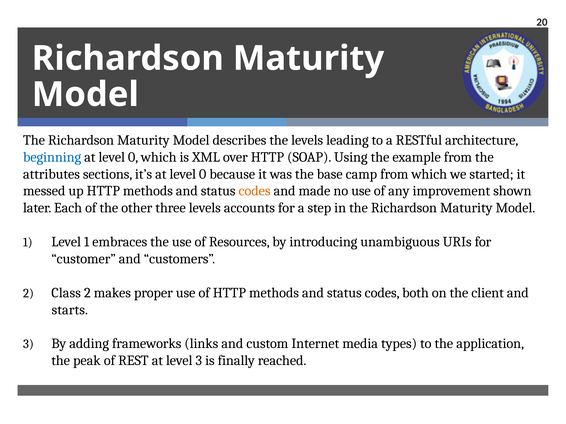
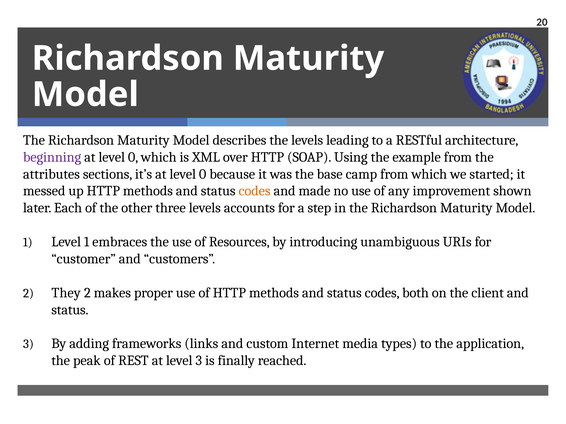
beginning colour: blue -> purple (52, 157)
Class: Class -> They (66, 293)
starts: starts -> status (70, 310)
